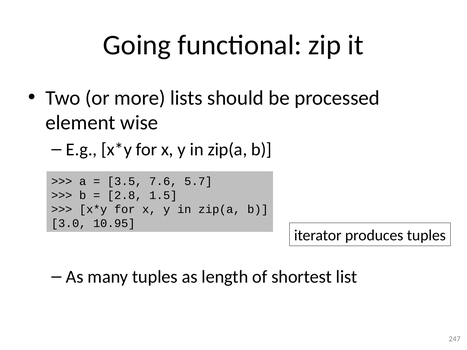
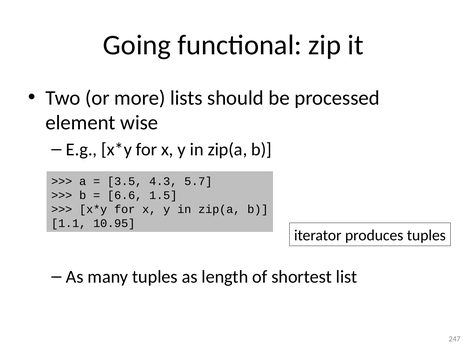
7.6: 7.6 -> 4.3 (163, 182)
2.8: 2.8 -> 6.6 (125, 196)
3.0: 3.0 -> 1.1 (69, 224)
